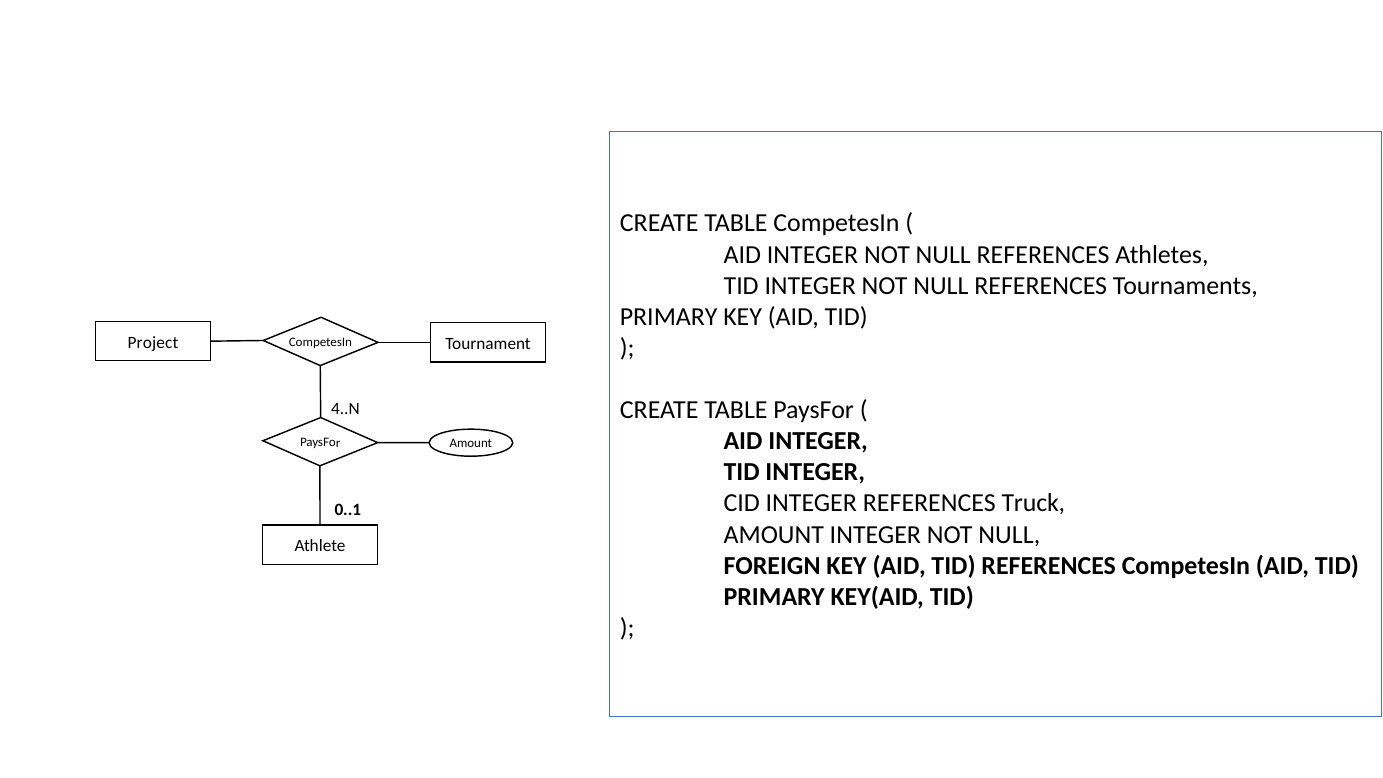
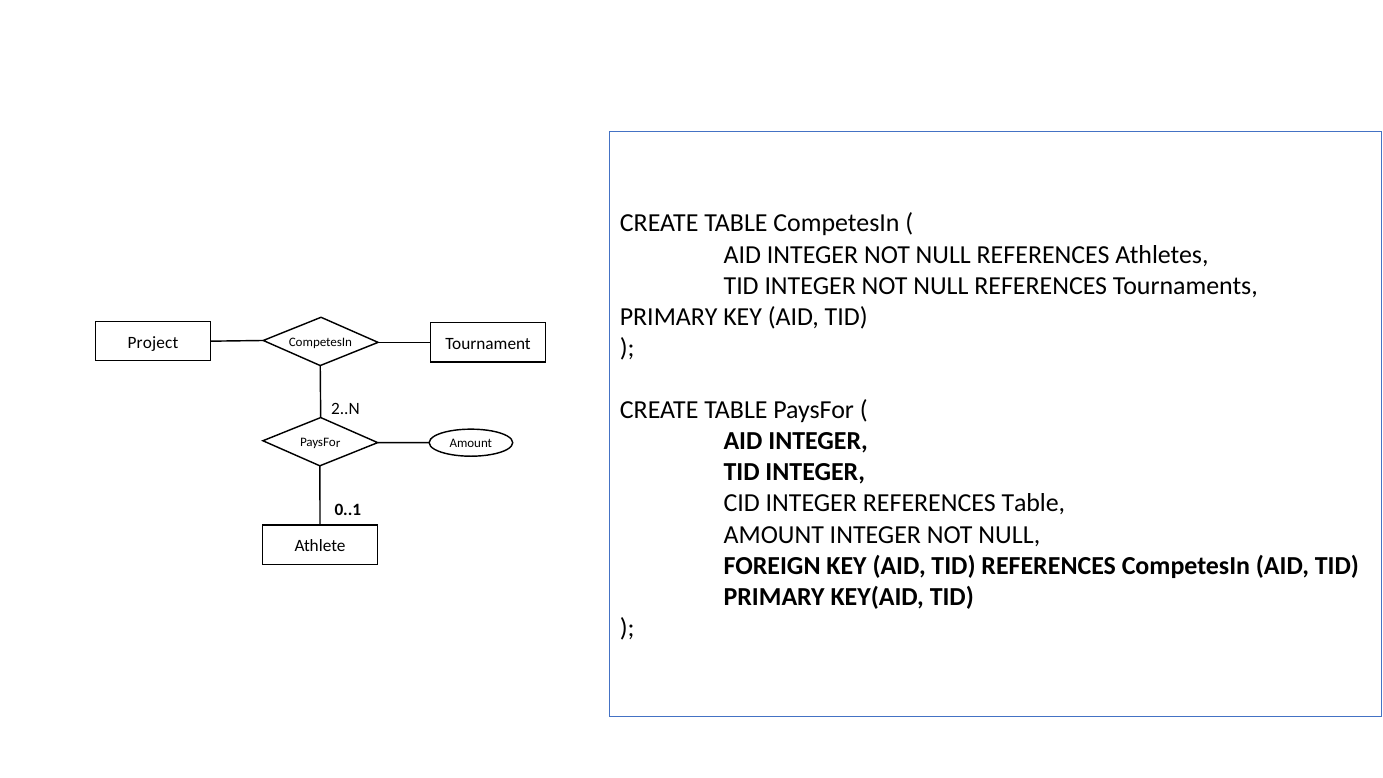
4..N: 4..N -> 2..N (345, 408)
REFERENCES Truck: Truck -> Table (1033, 503)
